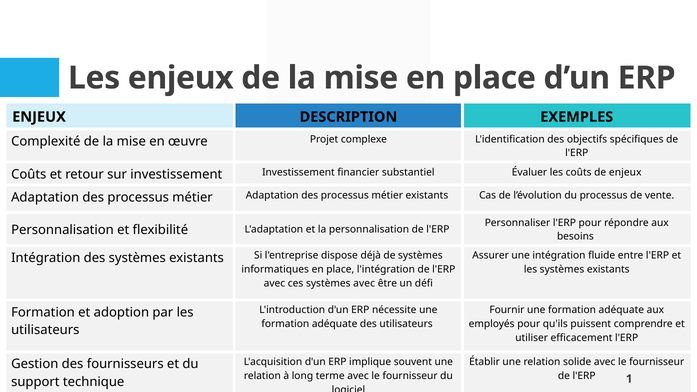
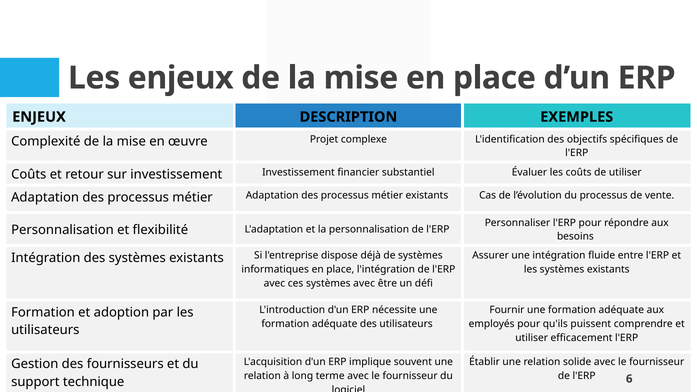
de enjeux: enjeux -> utiliser (625, 172)
1: 1 -> 6 (629, 379)
